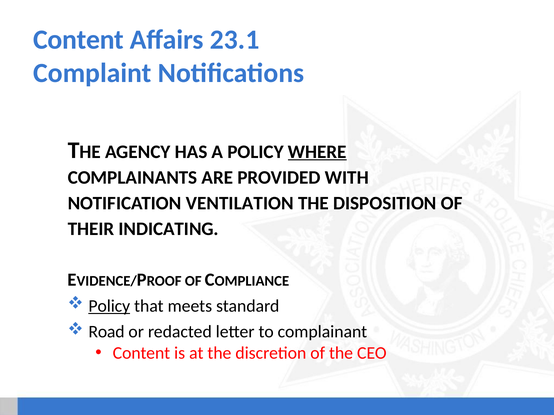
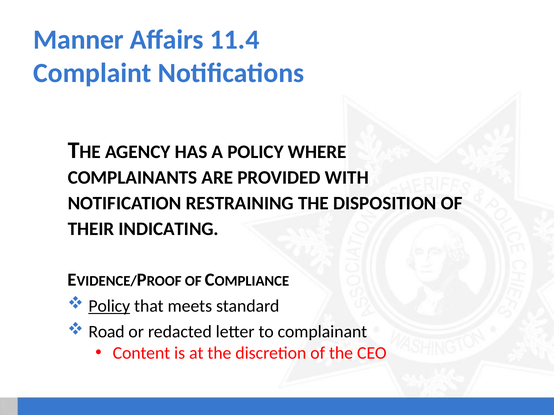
Content: Content -> Manner (78, 40)
23.1: 23.1 -> 11.4 (235, 40)
WHERE underline: present -> none (317, 152)
VENTILATION: VENTILATION -> RESTRAINING (240, 203)
